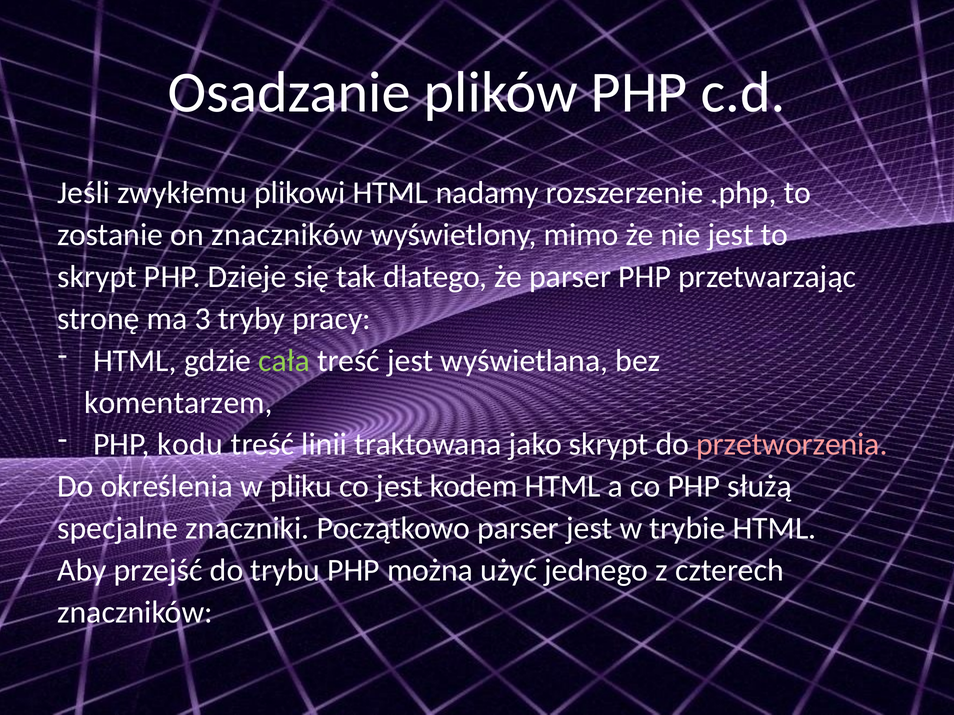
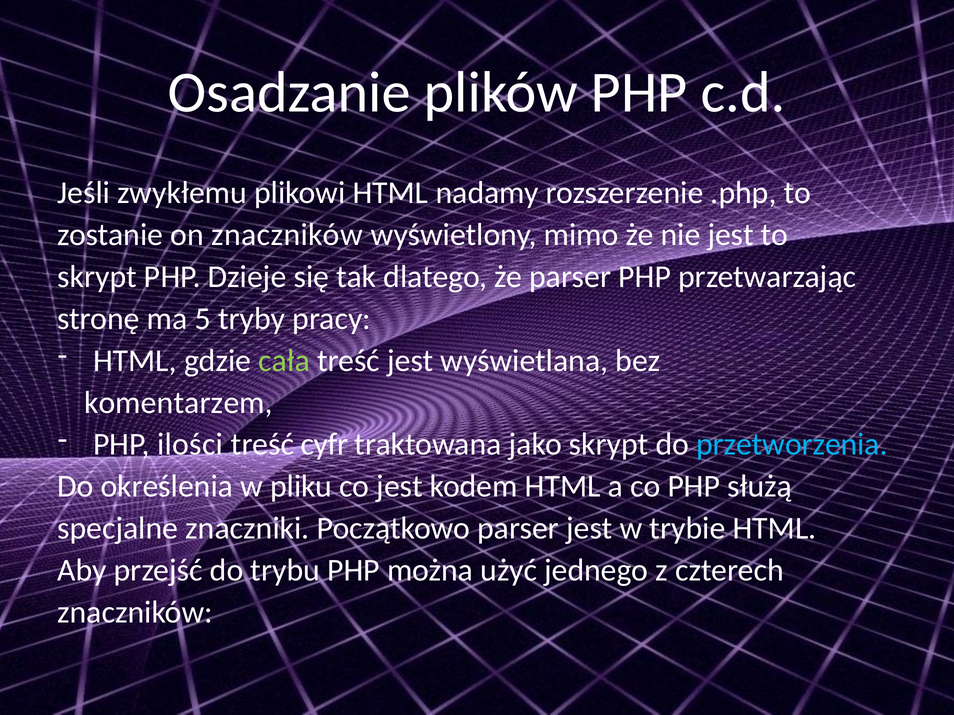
3: 3 -> 5 (203, 319)
kodu: kodu -> ilości (190, 445)
linii: linii -> cyfr (324, 445)
przetworzenia colour: pink -> light blue (792, 445)
